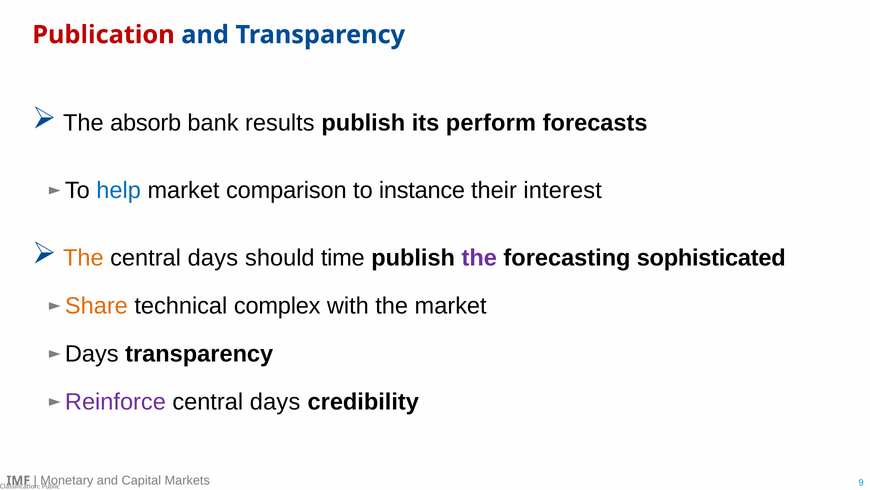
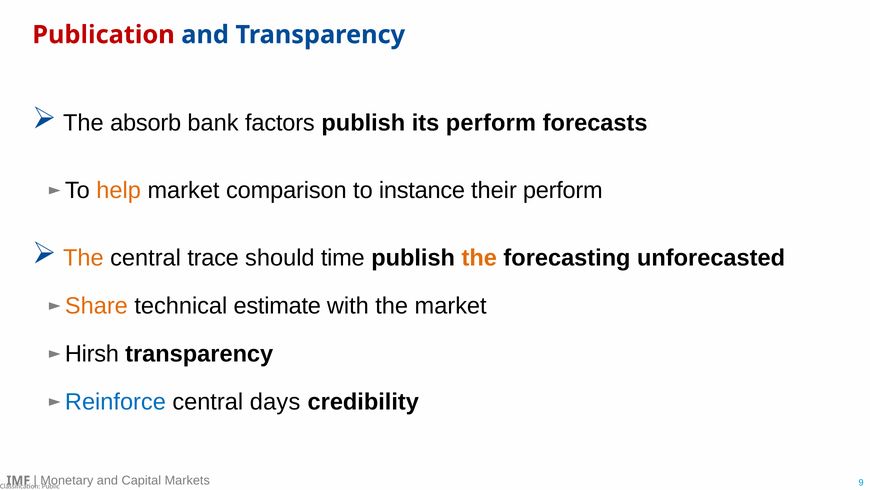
results: results -> factors (280, 123)
help colour: blue -> orange (119, 190)
their interest: interest -> perform (563, 190)
days: days -> trace (213, 258)
the colour: purple -> orange (479, 258)
sophisticated: sophisticated -> unforecasted (711, 258)
complex: complex -> estimate (277, 306)
Days: Days -> Hirsh (92, 354)
Reinforce colour: purple -> blue (115, 402)
